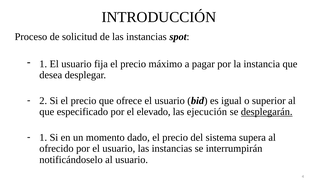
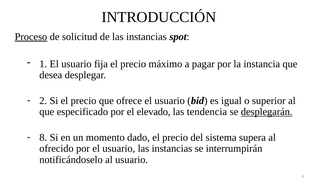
Proceso underline: none -> present (31, 37)
ejecución: ejecución -> tendencia (207, 112)
1: 1 -> 8 (43, 137)
